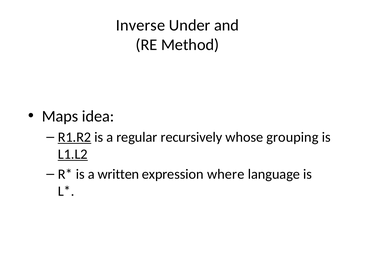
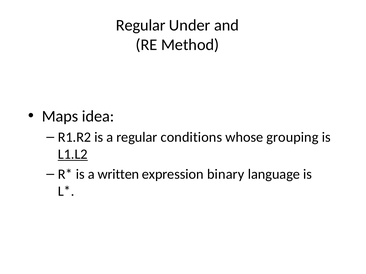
Inverse: Inverse -> Regular (141, 25)
R1.R2 underline: present -> none (74, 137)
recursively: recursively -> conditions (191, 137)
where: where -> binary (226, 174)
